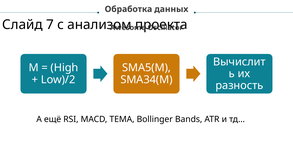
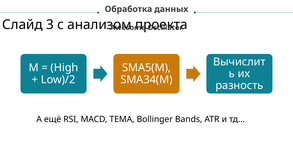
7: 7 -> 3 (50, 25)
